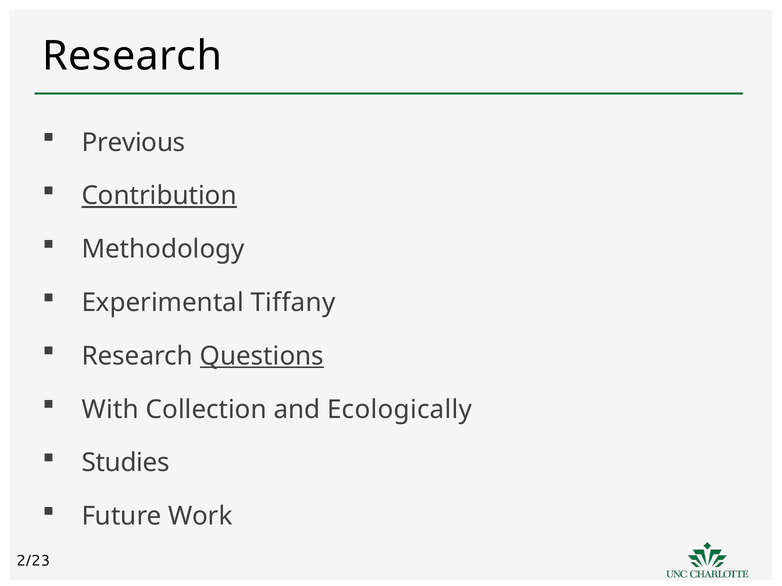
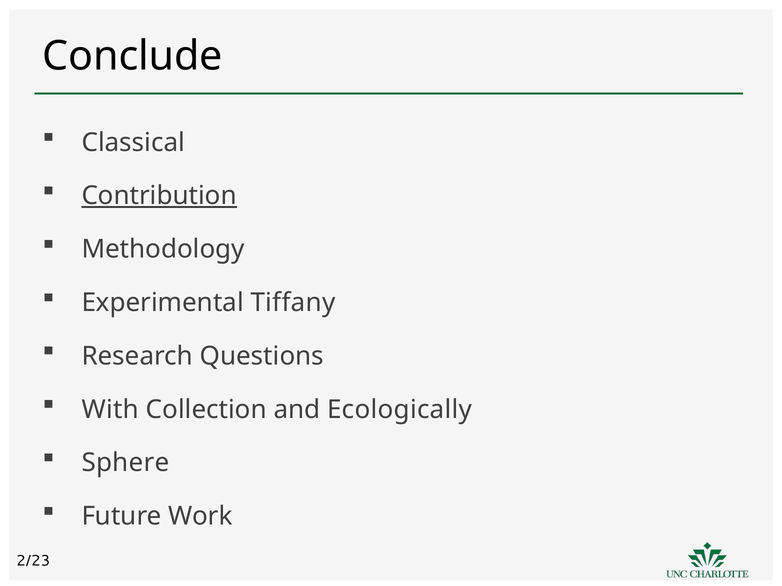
Research: Research -> Conclude (133, 56)
Previous: Previous -> Classical (133, 143)
Questions underline: present -> none (262, 356)
Studies: Studies -> Sphere (125, 463)
